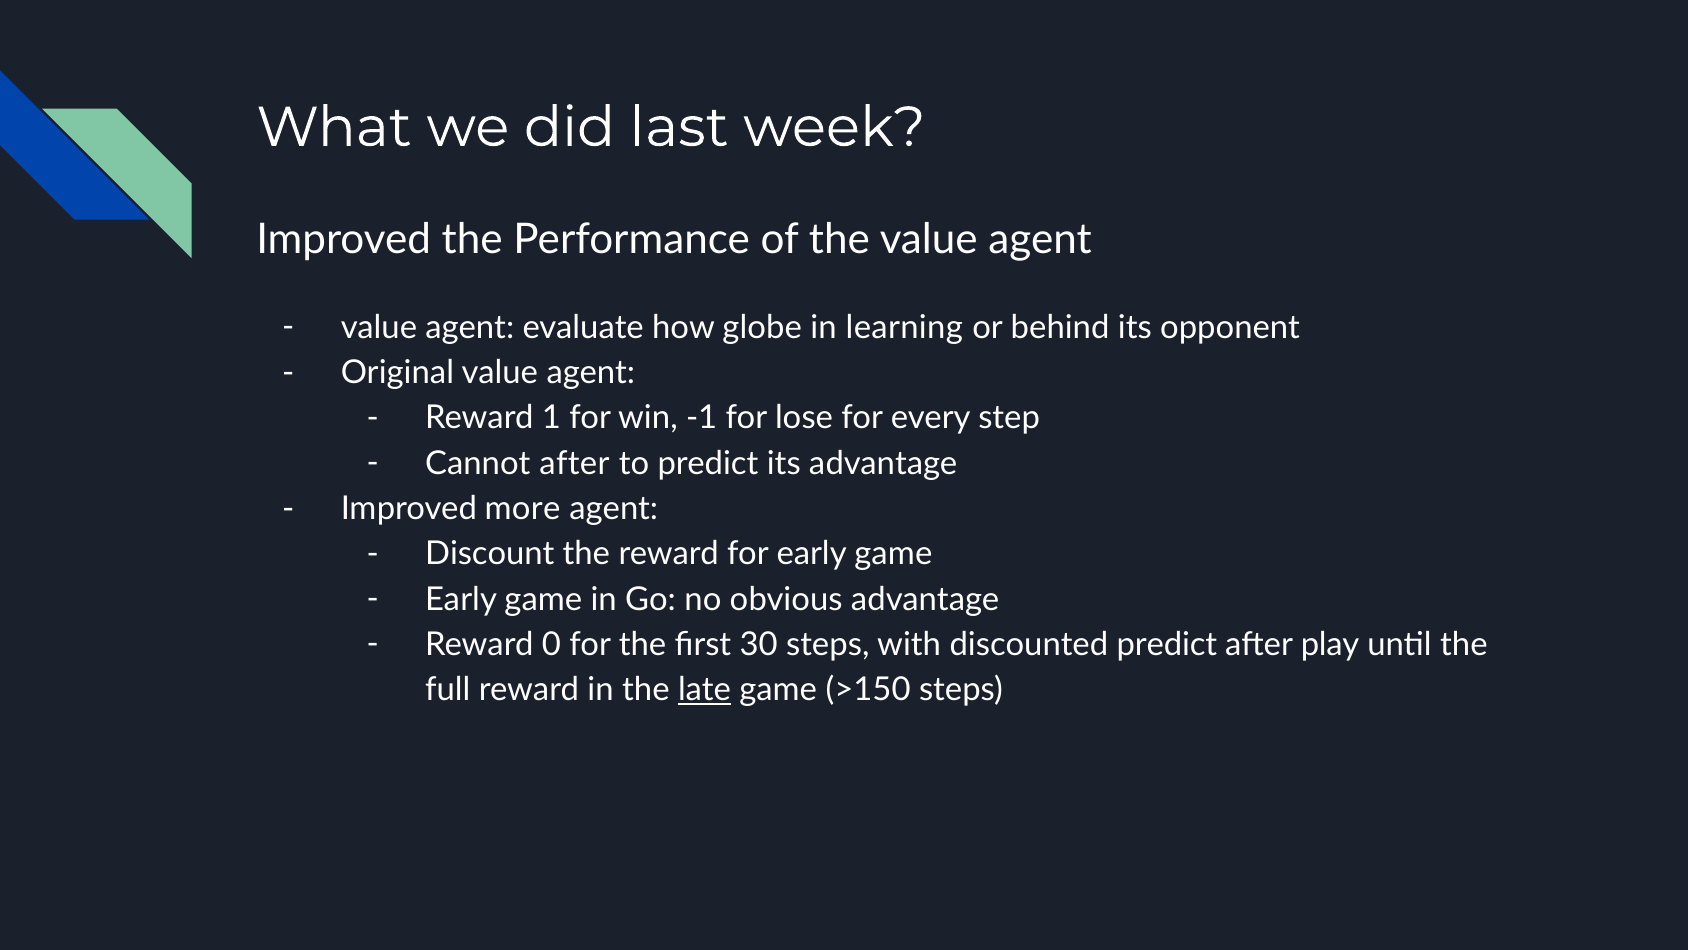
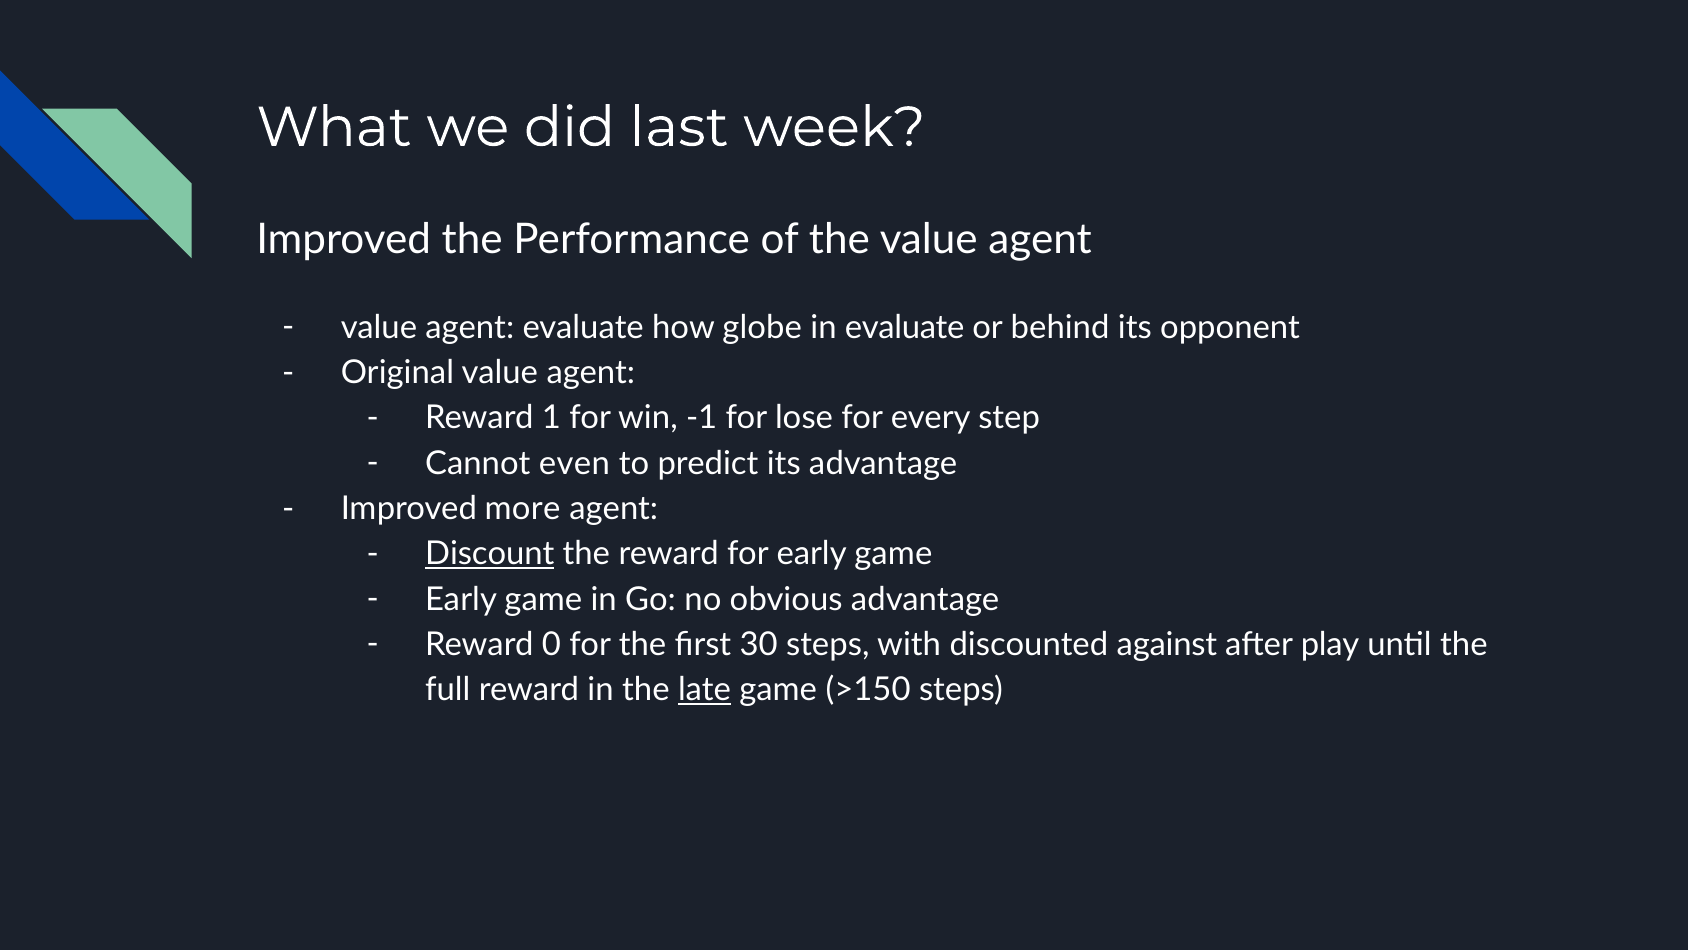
in learning: learning -> evaluate (905, 327)
Cannot after: after -> even (574, 463)
Discount underline: none -> present (490, 554)
discounted predict: predict -> against (1167, 644)
